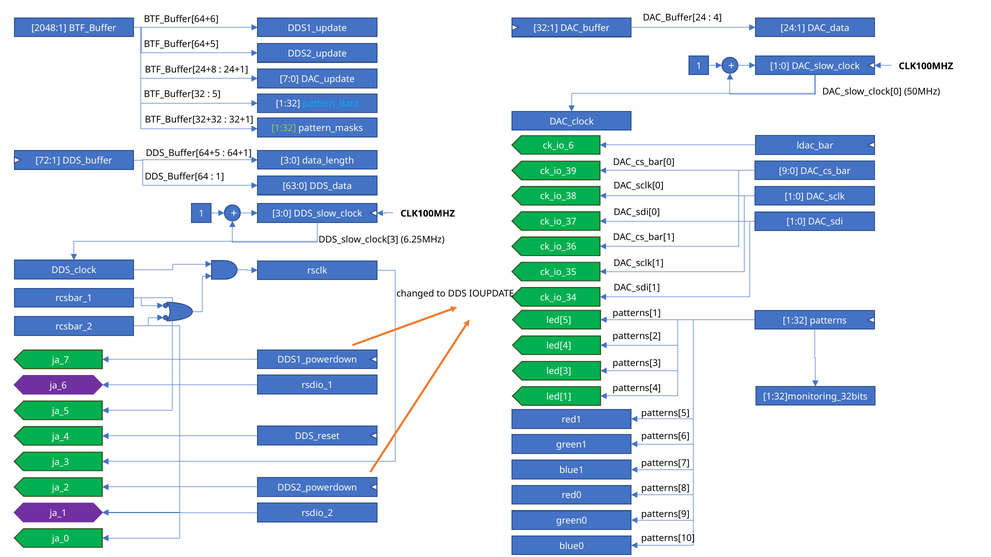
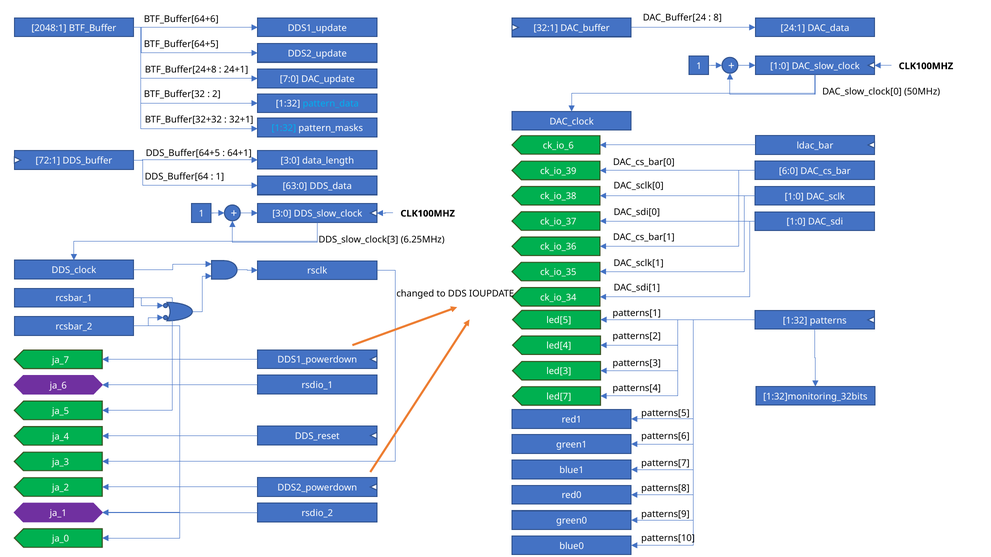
4: 4 -> 8 (718, 18)
5: 5 -> 2 (216, 94)
1:32 colour: light green -> light blue (284, 128)
9:0: 9:0 -> 6:0 (788, 171)
led[1: led[1 -> led[7 (559, 397)
